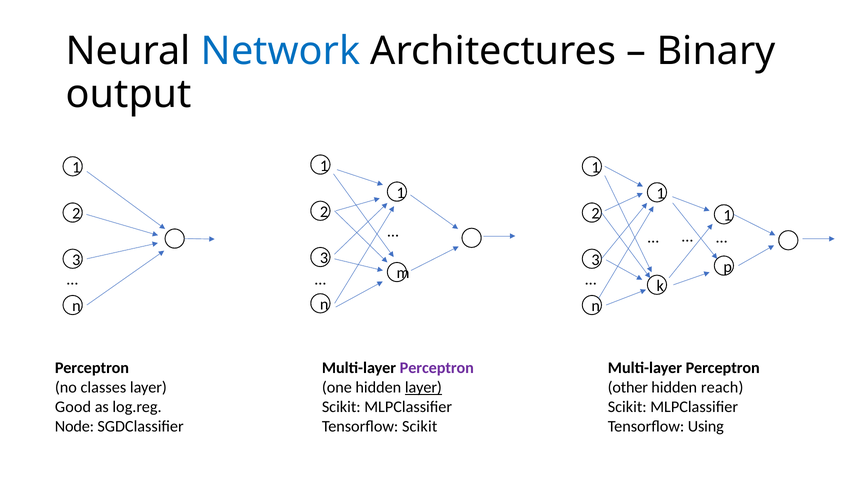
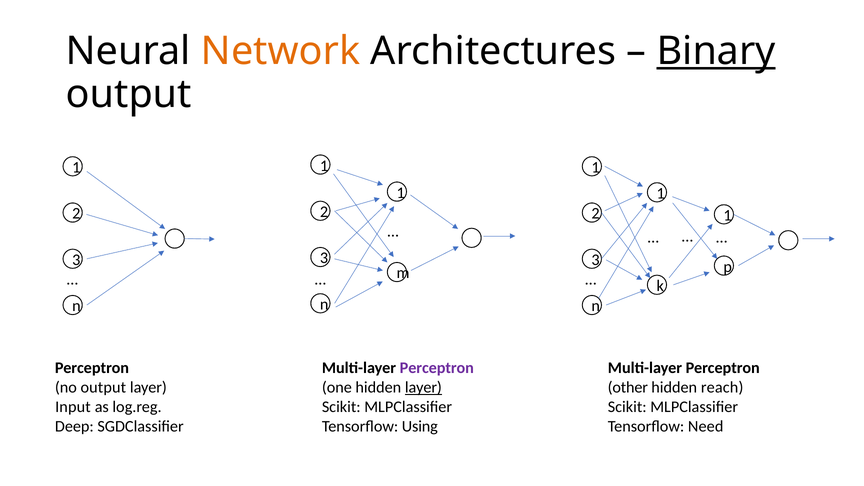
Network colour: blue -> orange (281, 51)
Binary underline: none -> present (716, 51)
no classes: classes -> output (103, 388)
Good: Good -> Input (73, 407)
Node: Node -> Deep (74, 426)
Tensorflow Scikit: Scikit -> Using (420, 426)
Using: Using -> Need (706, 426)
